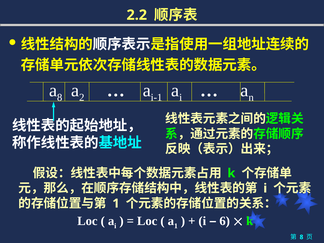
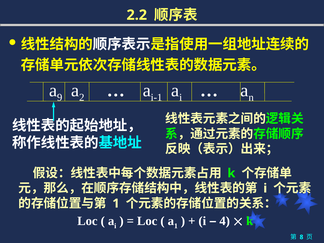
8: 8 -> 9 (60, 97)
6: 6 -> 4 (225, 221)
